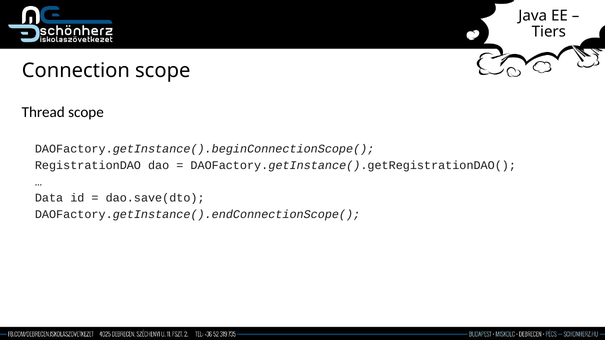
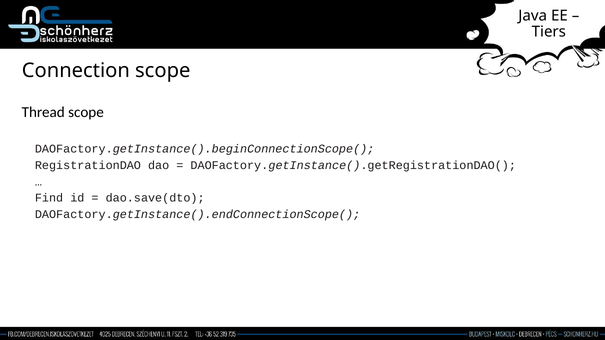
Data: Data -> Find (49, 198)
